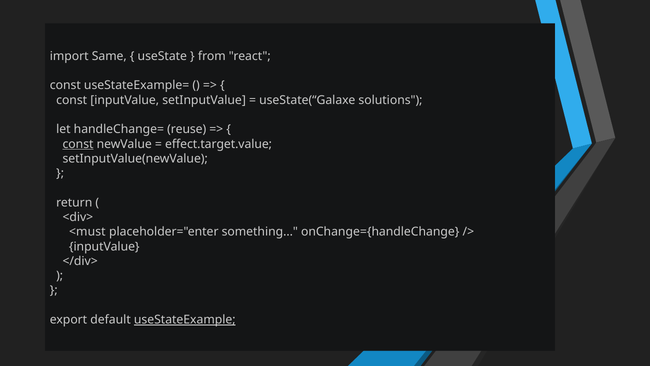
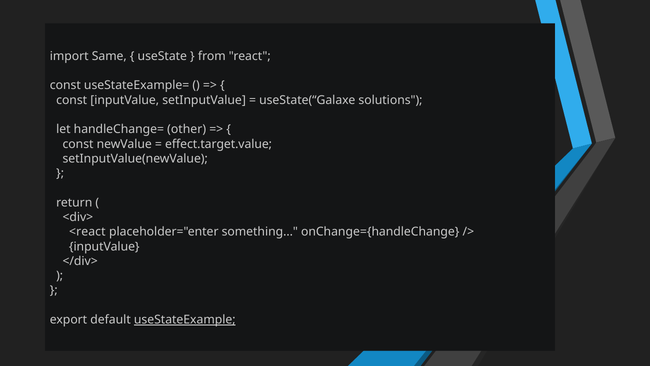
reuse: reuse -> other (187, 129)
const underline: present -> none (78, 144)
<must: <must -> <react (87, 232)
